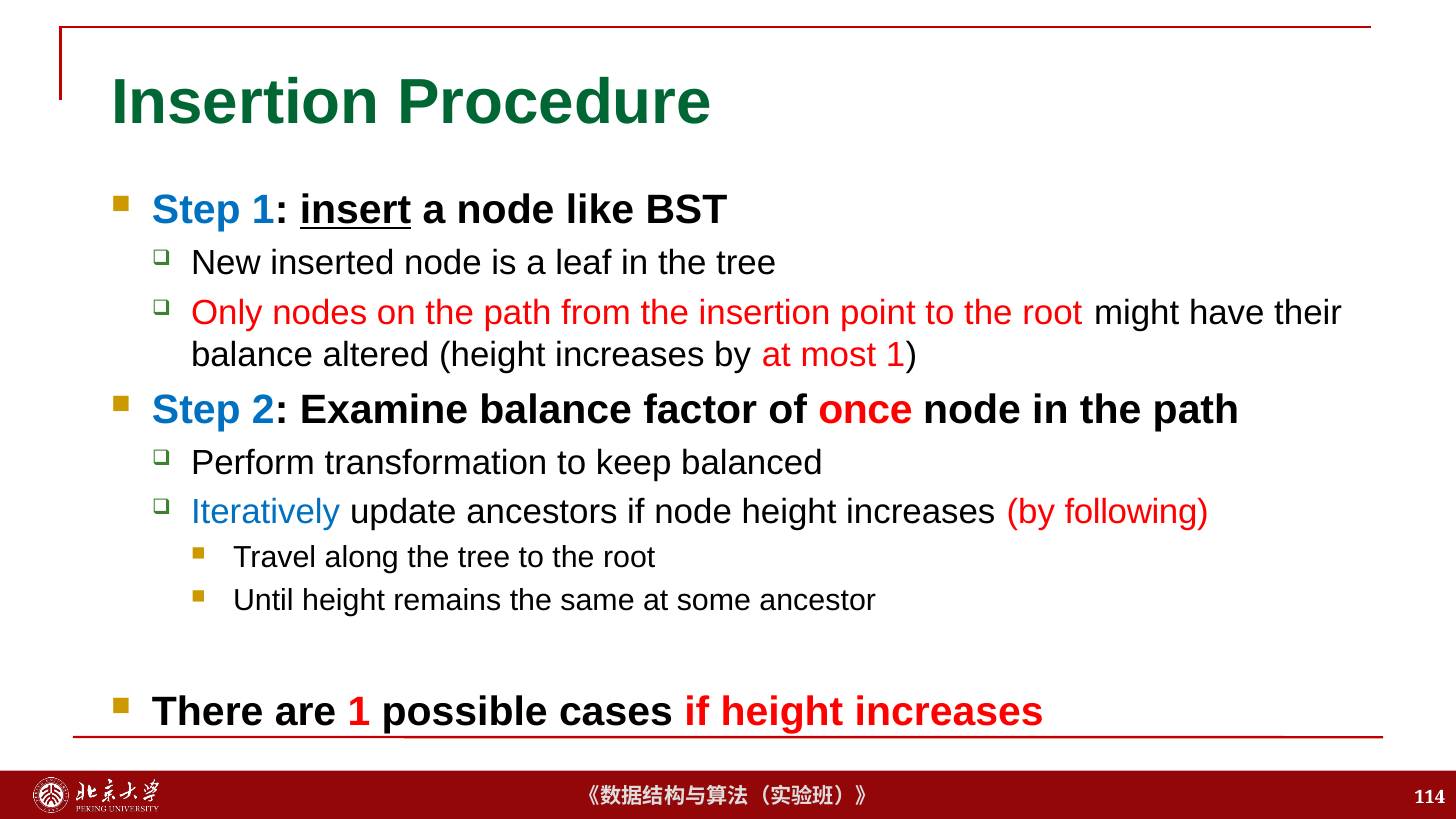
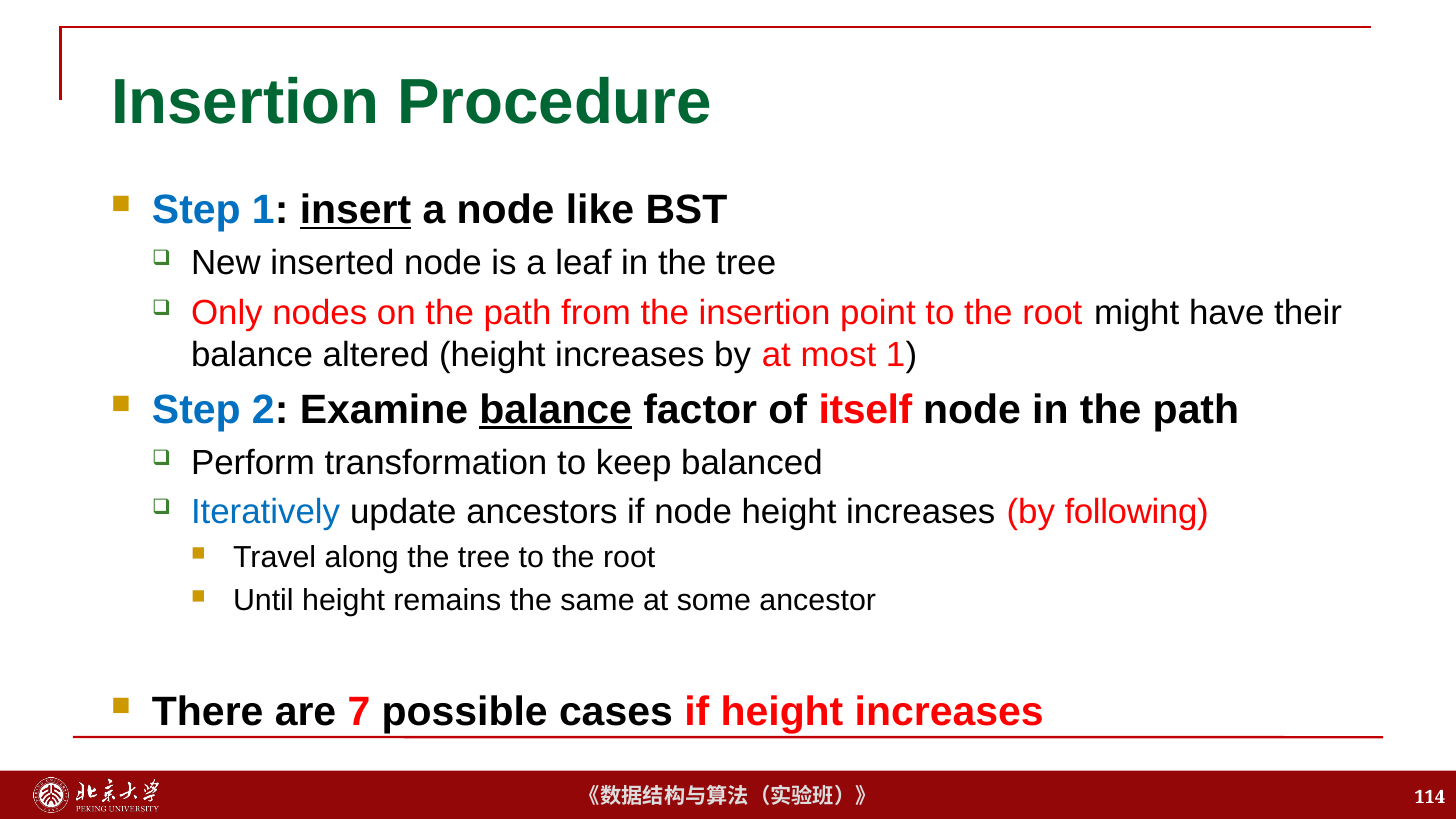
balance underline: none -> present (556, 410)
once: once -> itself (865, 410)
are 1: 1 -> 7 (359, 712)
